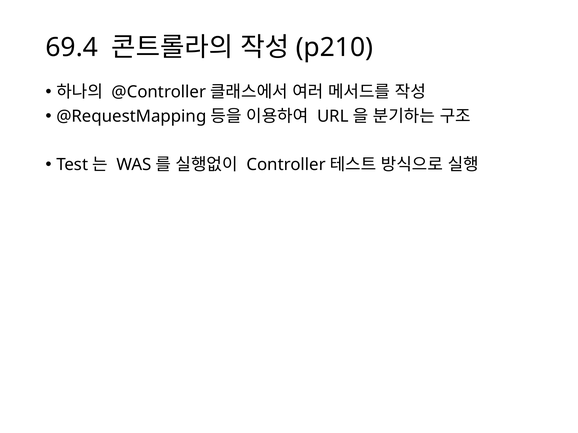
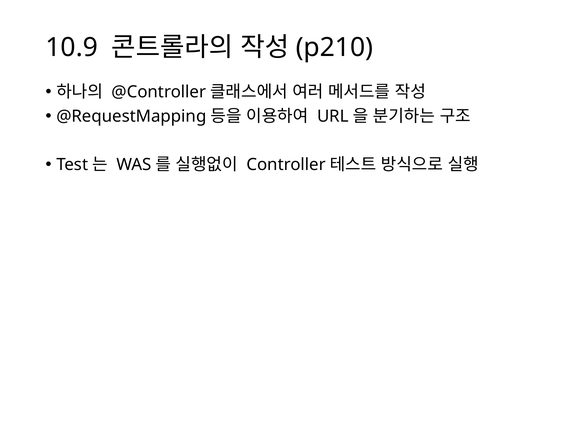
69.4: 69.4 -> 10.9 (72, 47)
